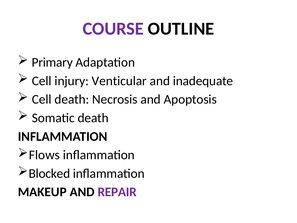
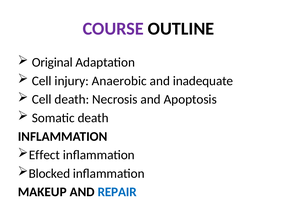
Primary: Primary -> Original (52, 62)
Venticular: Venticular -> Anaerobic (119, 81)
Flows: Flows -> Effect (44, 155)
REPAIR colour: purple -> blue (117, 192)
